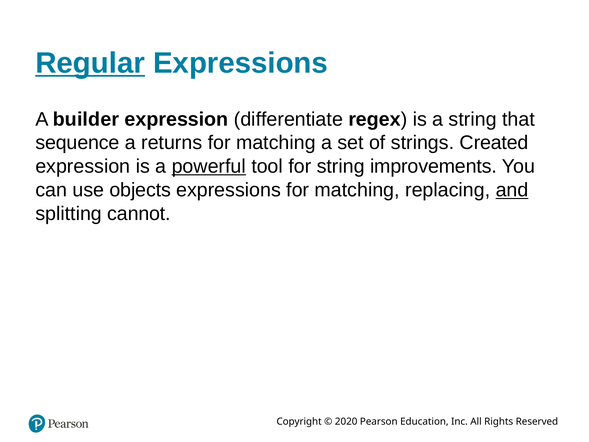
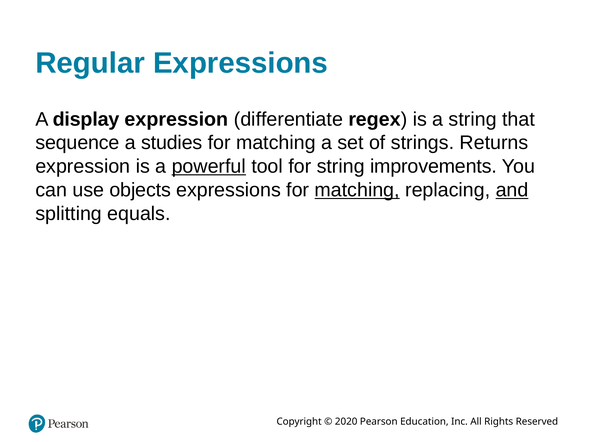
Regular underline: present -> none (90, 63)
builder: builder -> display (86, 119)
returns: returns -> studies (172, 143)
Created: Created -> Returns (494, 143)
matching underline: none -> present (357, 190)
cannot: cannot -> equals (139, 213)
